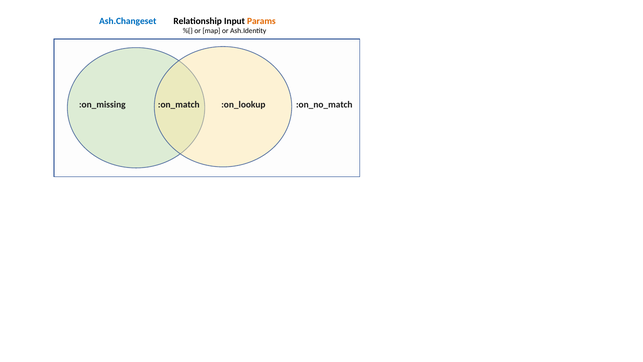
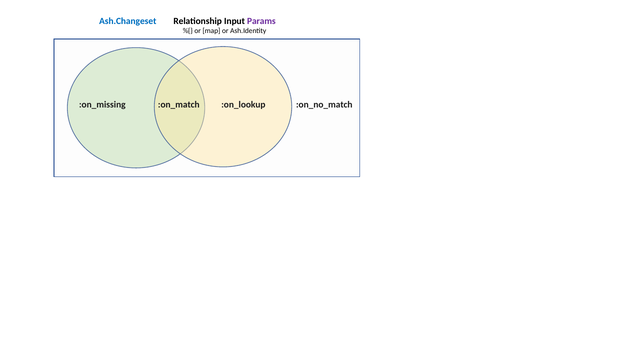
Params colour: orange -> purple (261, 21)
